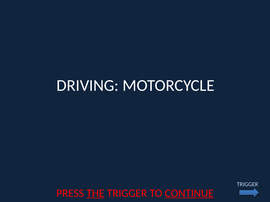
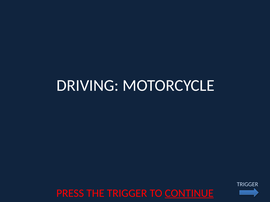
THE underline: present -> none (95, 194)
